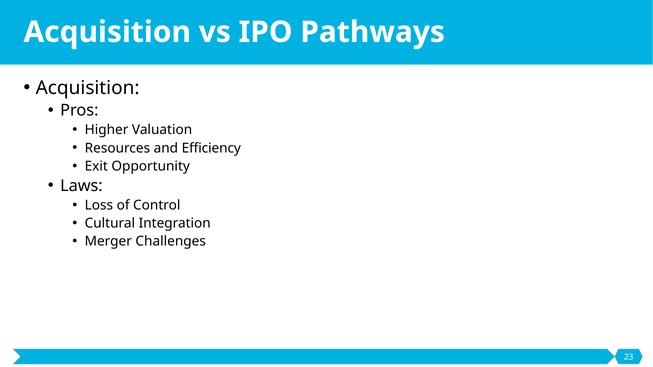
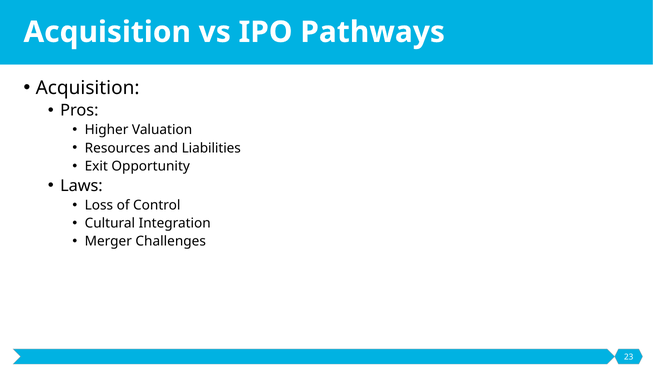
Efficiency: Efficiency -> Liabilities (211, 148)
